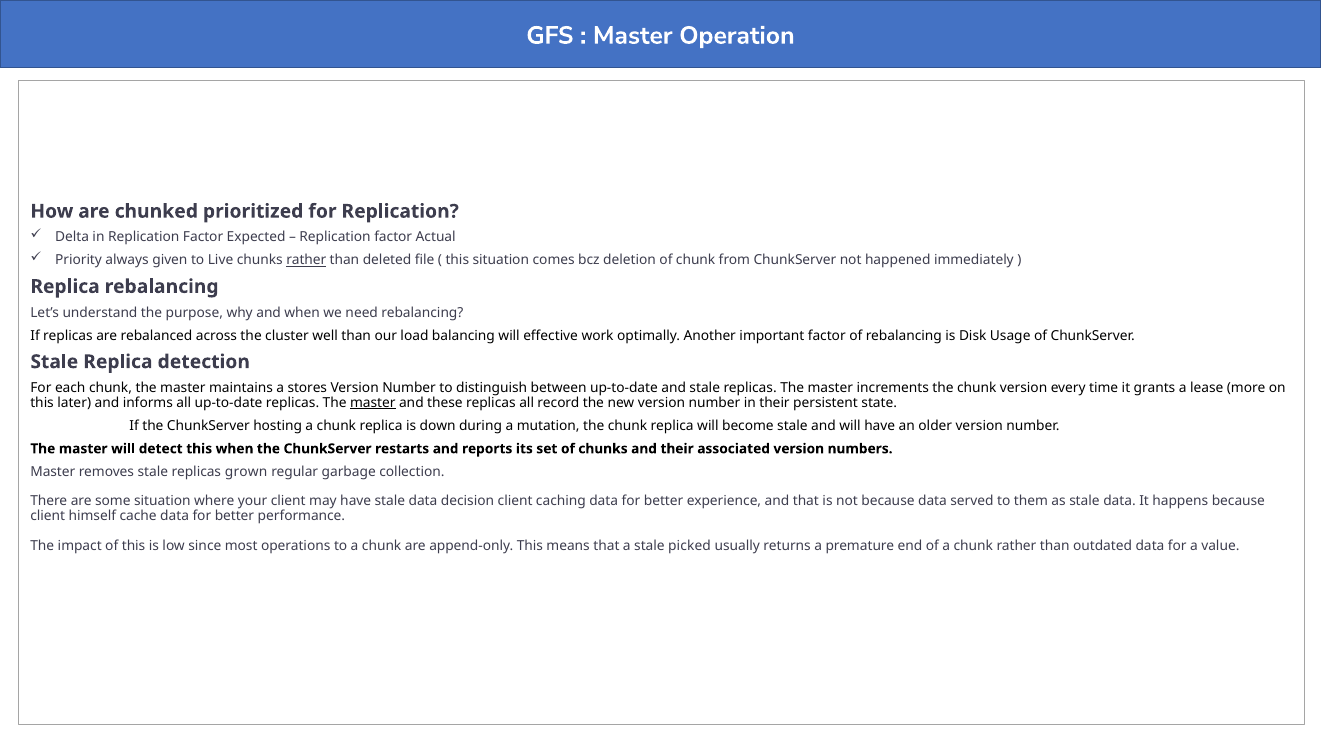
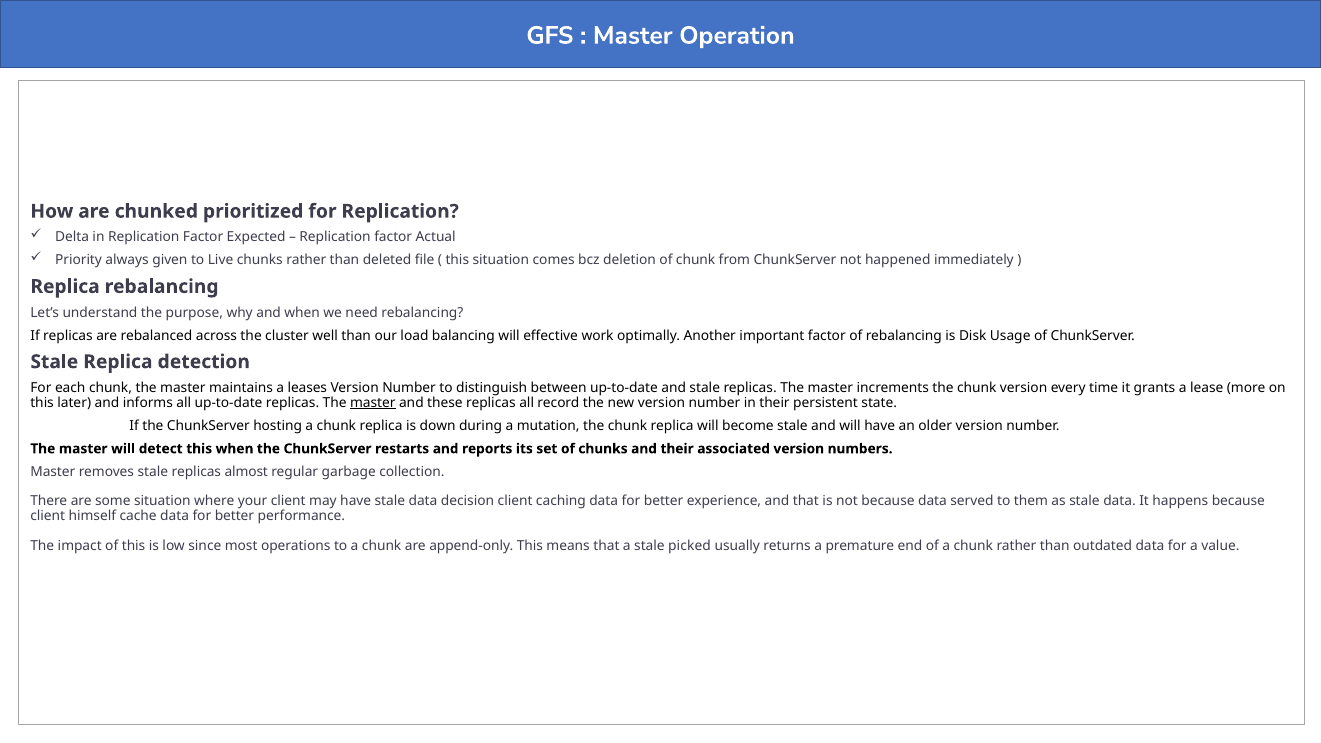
rather underline: present -> none (306, 260)
stores: stores -> leases (307, 388)
grown: grown -> almost (246, 472)
